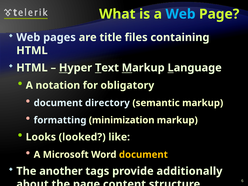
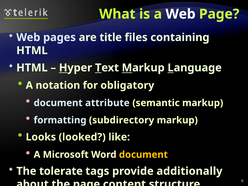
Web colour: light blue -> white (181, 14)
directory: directory -> attribute (107, 103)
minimization: minimization -> subdirectory (122, 120)
another: another -> tolerate (61, 171)
